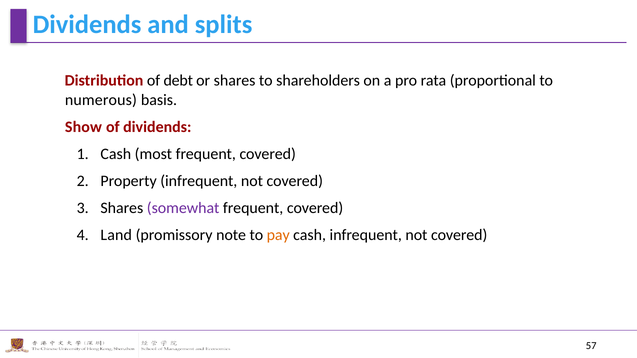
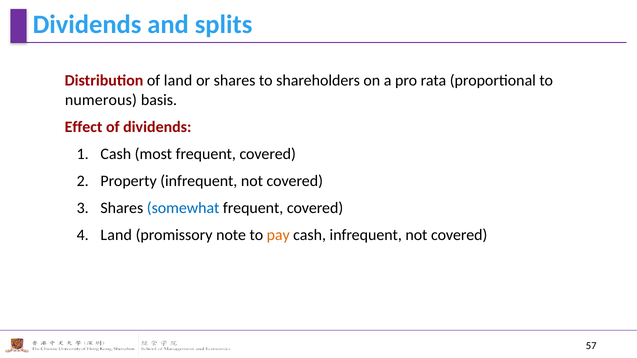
of debt: debt -> land (178, 81)
Show: Show -> Effect (84, 127)
somewhat colour: purple -> blue (183, 208)
